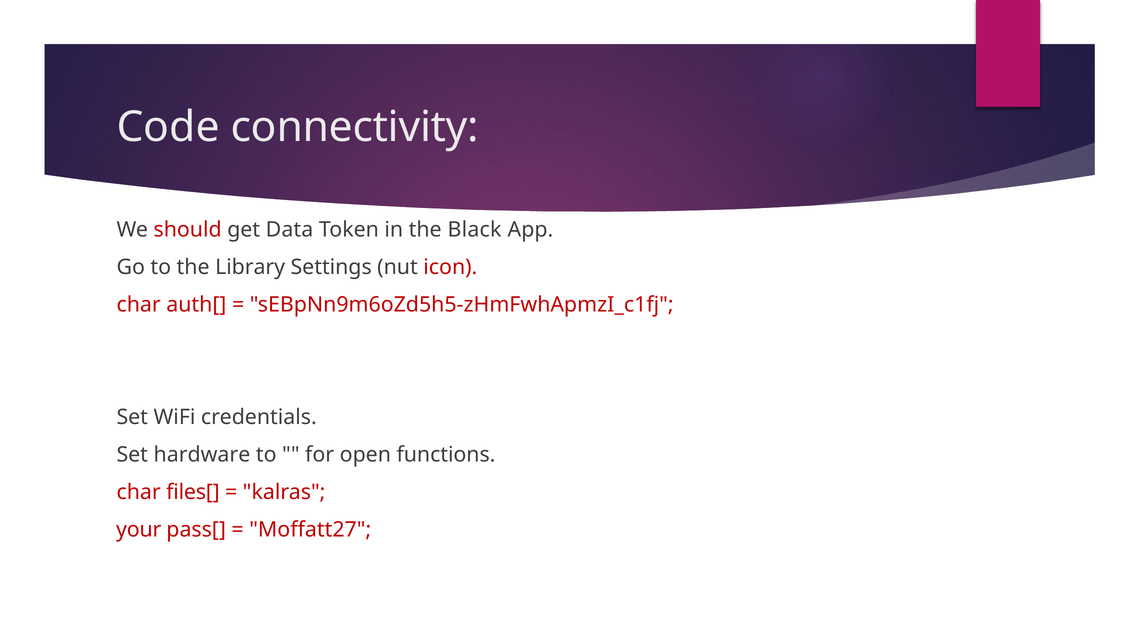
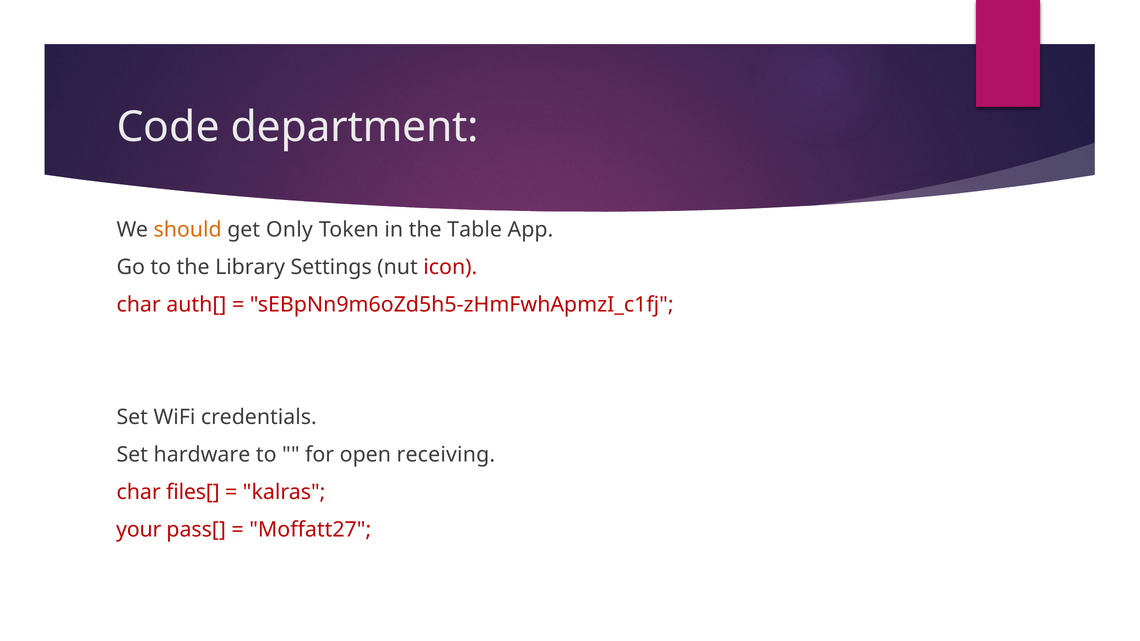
connectivity: connectivity -> department (355, 127)
should colour: red -> orange (188, 230)
Data: Data -> Only (289, 230)
Black: Black -> Table (475, 230)
functions: functions -> receiving (446, 455)
